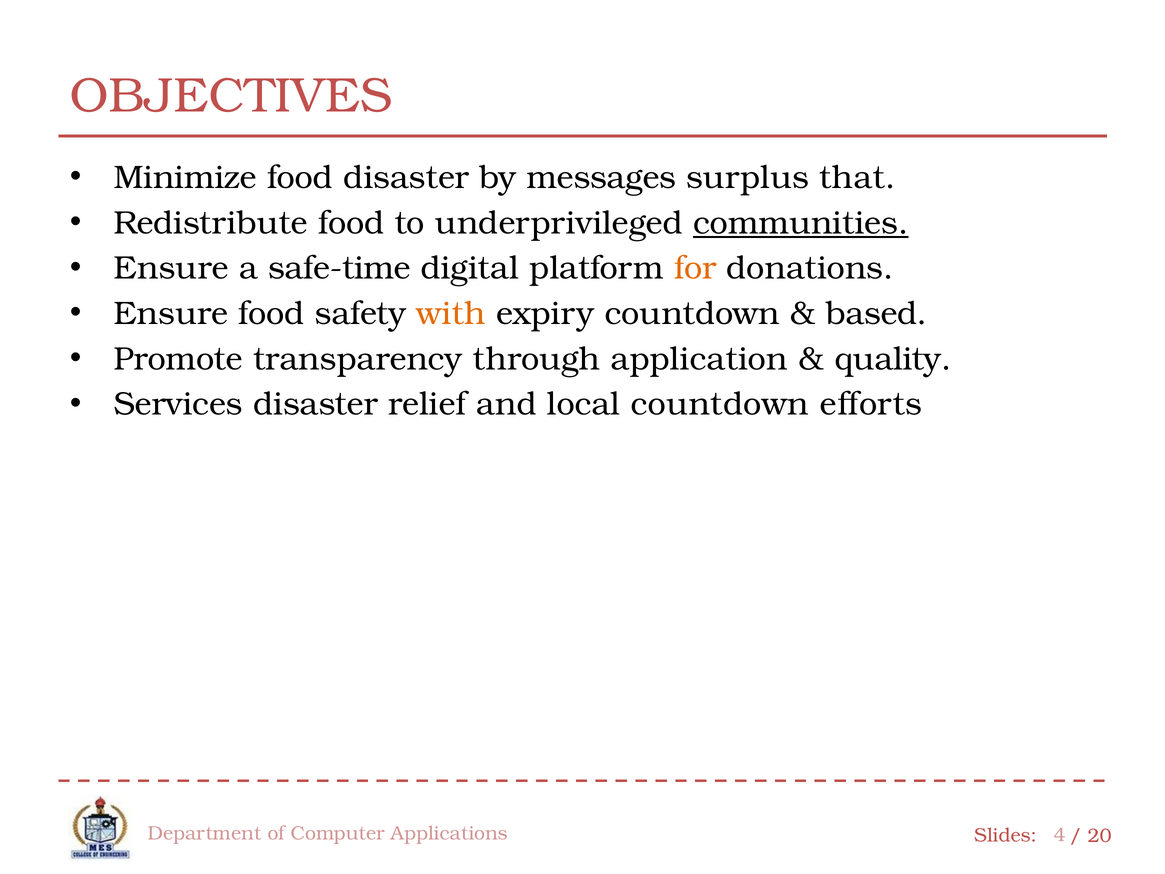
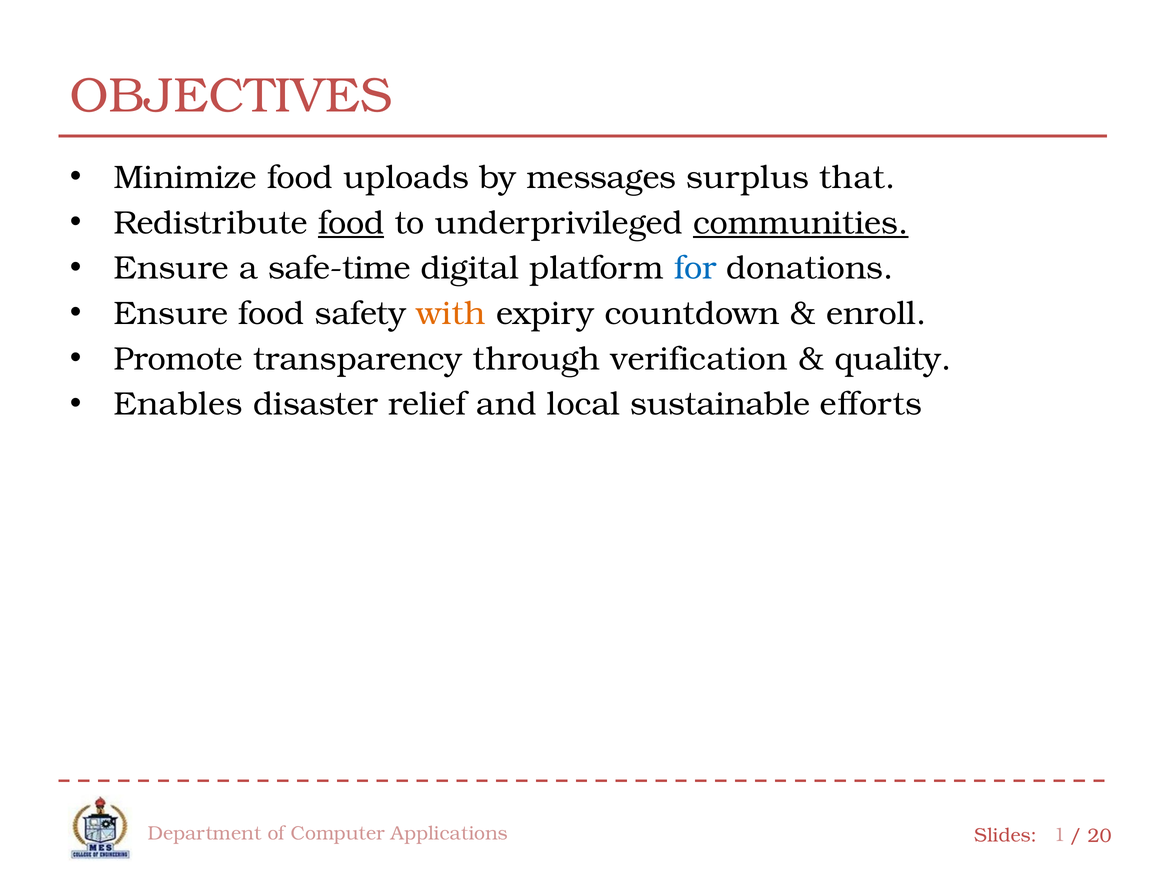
food disaster: disaster -> uploads (406, 178)
food underline: none -> present (351, 223)
for colour: orange -> blue (695, 268)
based: based -> enroll (876, 313)
application: application -> verification (699, 359)
Services: Services -> Enables (178, 404)
local countdown: countdown -> sustainable (720, 404)
4: 4 -> 1 (1060, 835)
